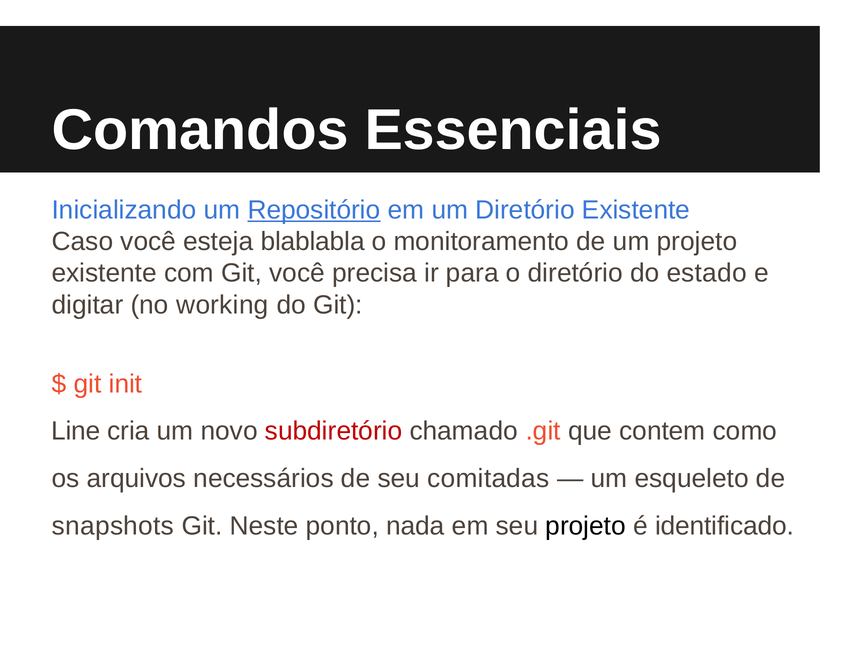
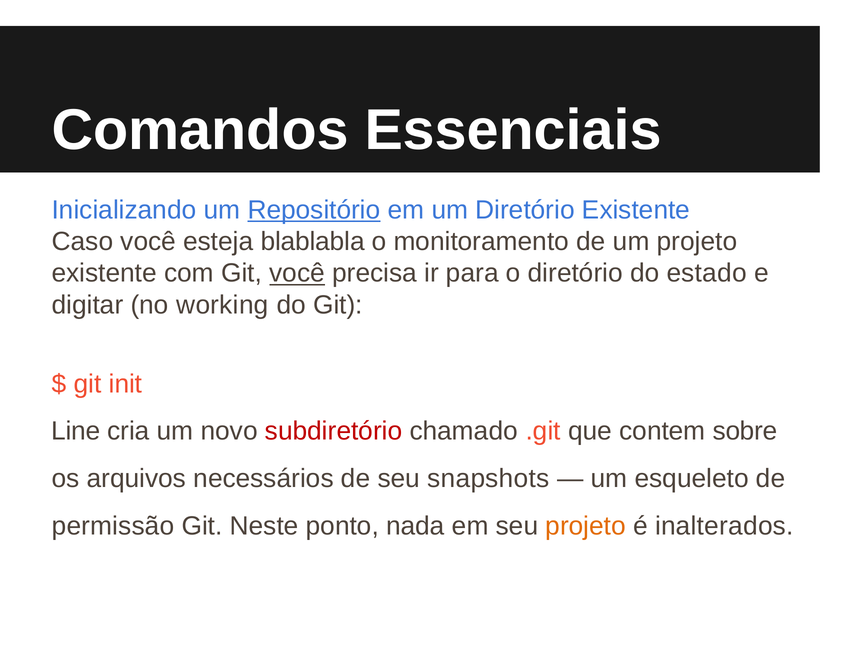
você underline: none -> present (297, 273)
como: como -> sobre (745, 431)
comitadas: comitadas -> snapshots (488, 479)
snapshots: snapshots -> permissão (113, 526)
projeto colour: black -> orange (586, 526)
identificado: identificado -> inalterados (724, 526)
